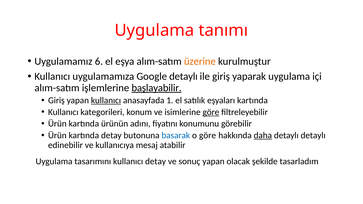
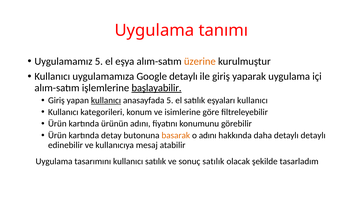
Uygulamamız 6: 6 -> 5 (99, 61)
anasayfada 1: 1 -> 5 (170, 100)
eşyaları kartında: kartında -> kullanıcı (252, 100)
göre underline: present -> none (211, 112)
basarak colour: blue -> orange (176, 136)
o göre: göre -> adını (208, 136)
daha underline: present -> none (263, 136)
kullanıcı detay: detay -> satılık (156, 161)
sonuç yapan: yapan -> satılık (213, 161)
